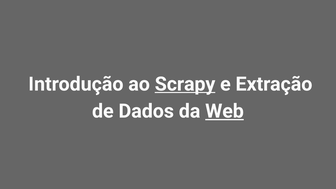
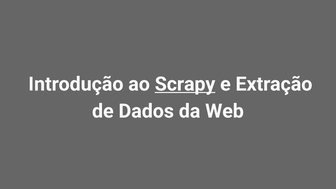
Web underline: present -> none (225, 111)
